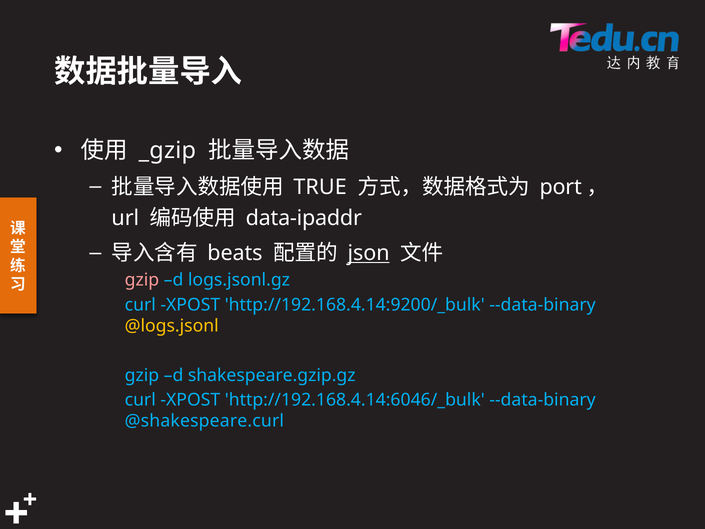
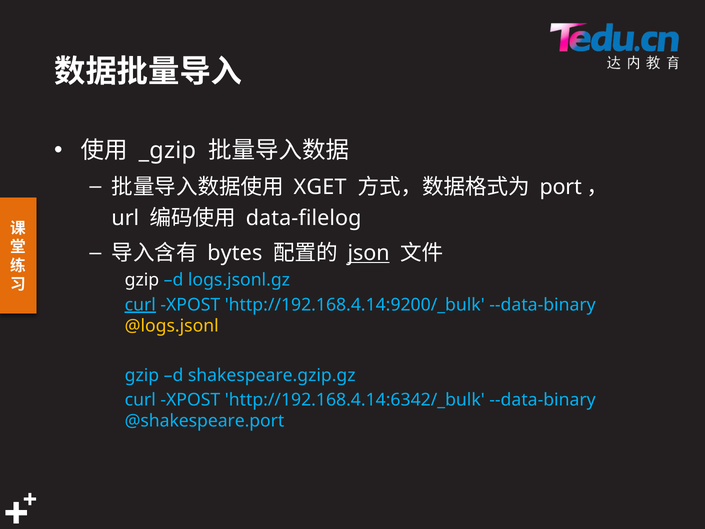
TRUE: TRUE -> XGET (320, 187)
data-ipaddr: data-ipaddr -> data-filelog (304, 218)
beats: beats -> bytes (235, 253)
gzip colour: pink -> white (142, 280)
curl underline: none -> present (140, 305)
http://192.168.4.14:6046/_bulk: http://192.168.4.14:6046/_bulk -> http://192.168.4.14:6342/_bulk (355, 400)
@shakespeare.curl: @shakespeare.curl -> @shakespeare.port (204, 421)
